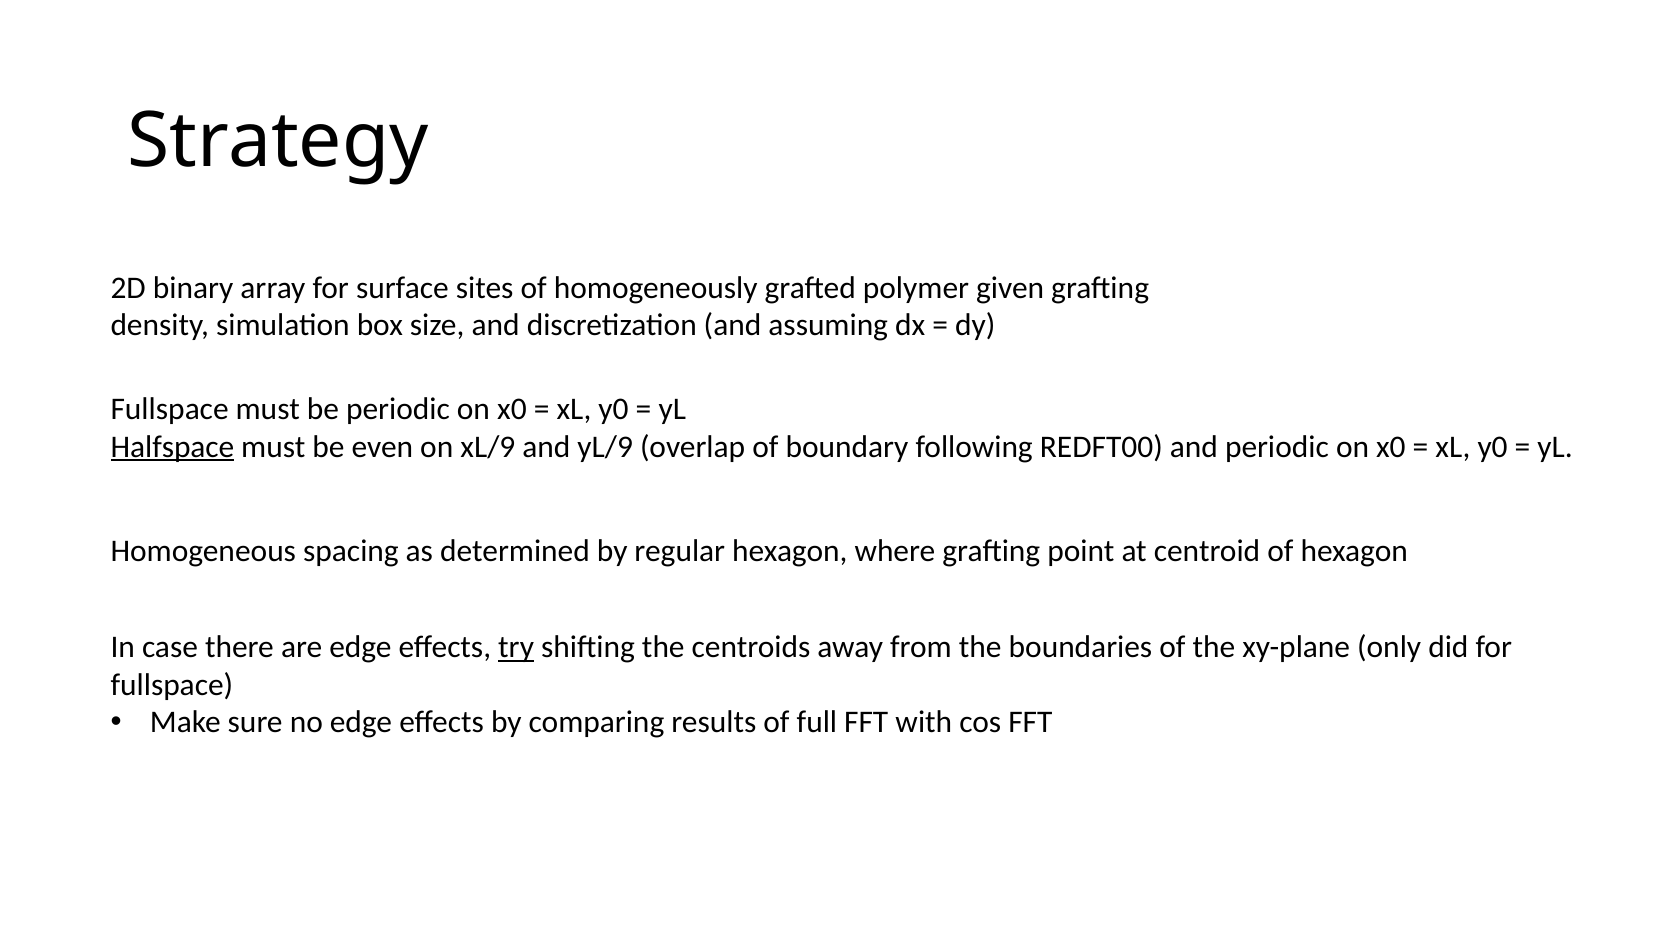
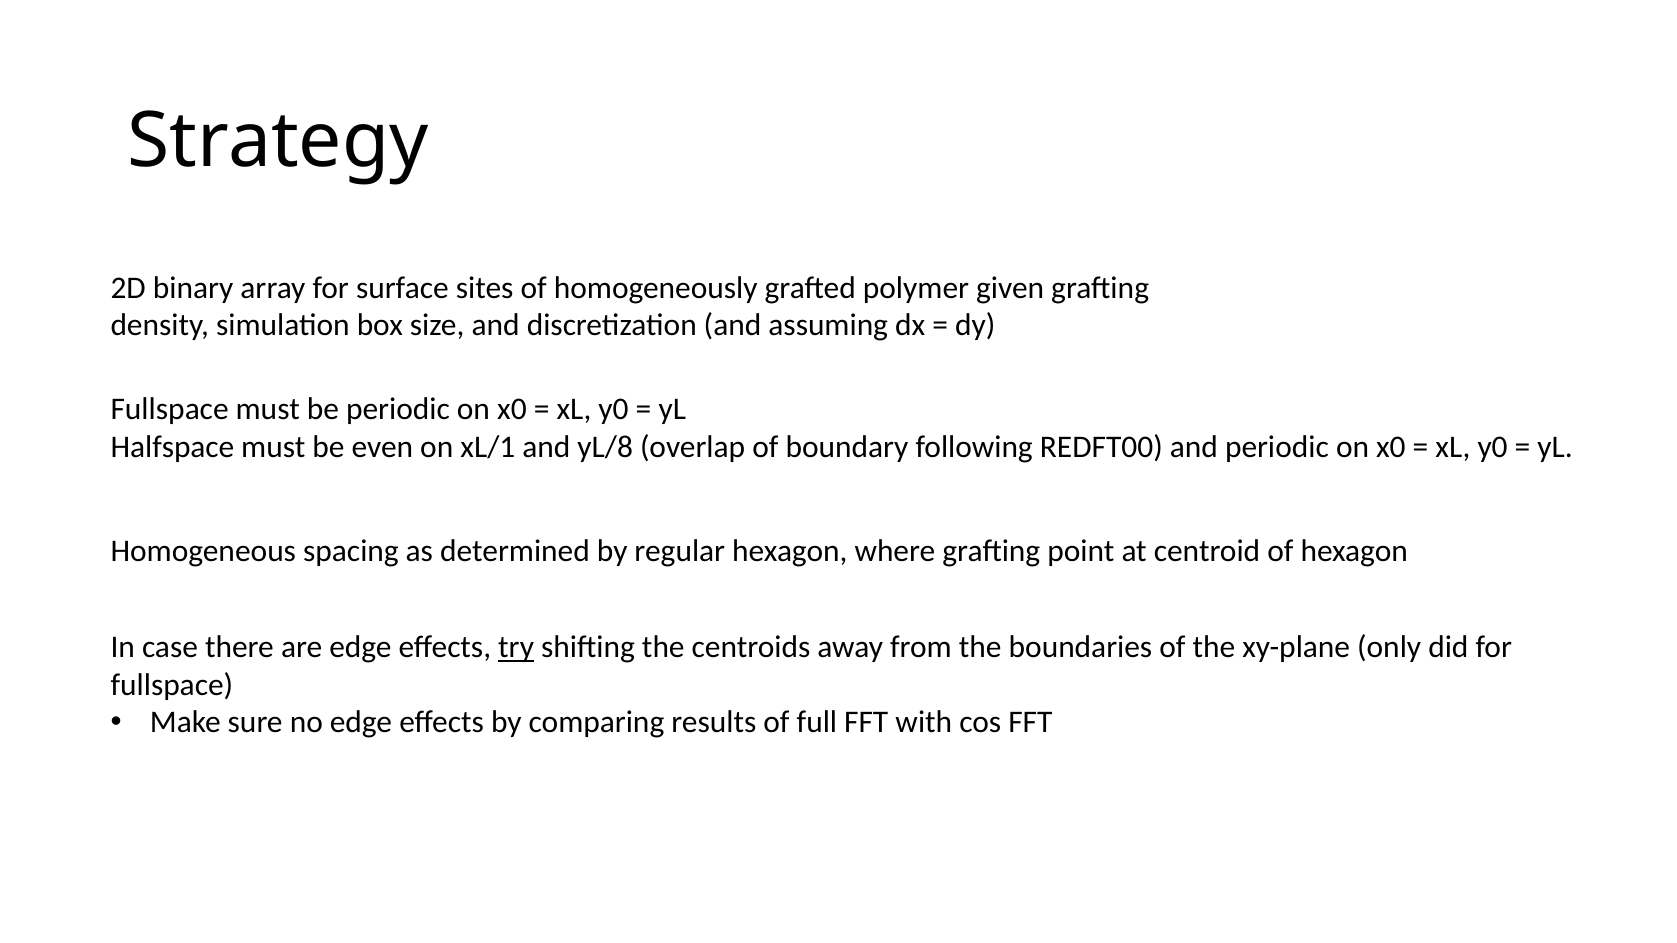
Halfspace underline: present -> none (172, 447)
xL/9: xL/9 -> xL/1 (488, 447)
yL/9: yL/9 -> yL/8 (605, 447)
